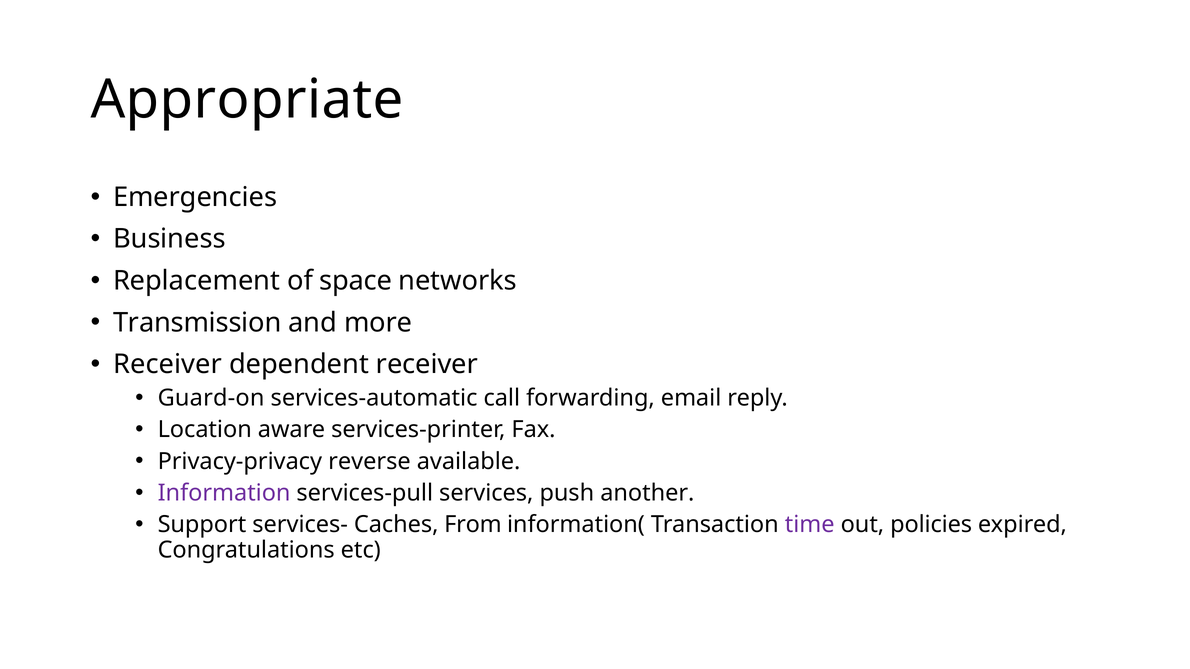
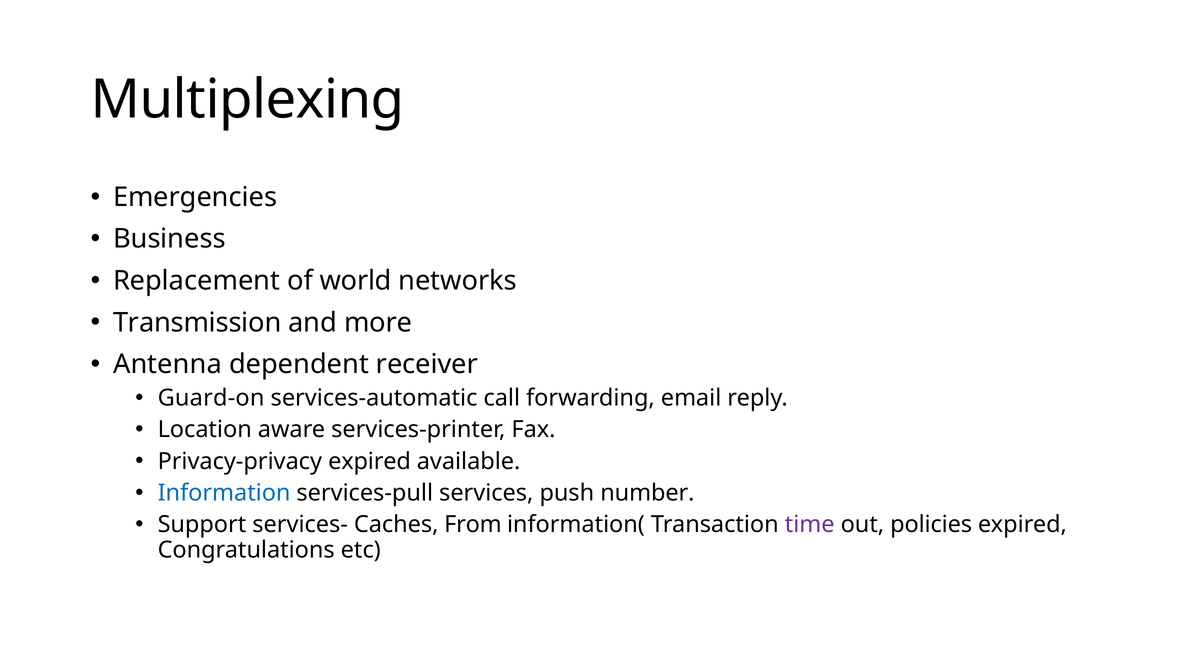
Appropriate: Appropriate -> Multiplexing (248, 100)
space: space -> world (356, 281)
Receiver: Receiver -> Antenna (168, 365)
Privacy-privacy reverse: reverse -> expired (370, 461)
Information colour: purple -> blue (224, 493)
another: another -> number (647, 493)
